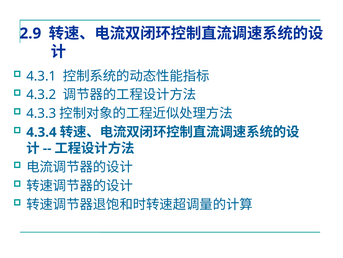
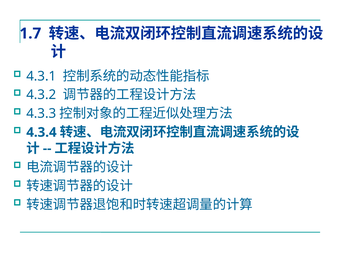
2.9: 2.9 -> 1.7 (30, 33)
